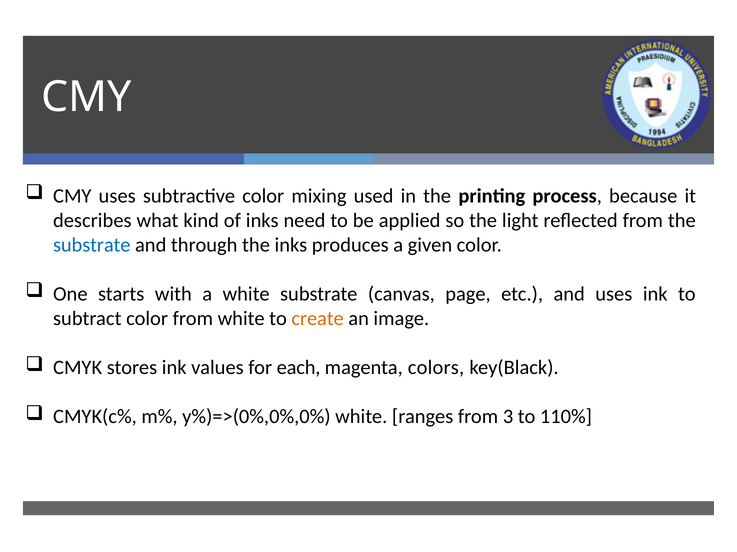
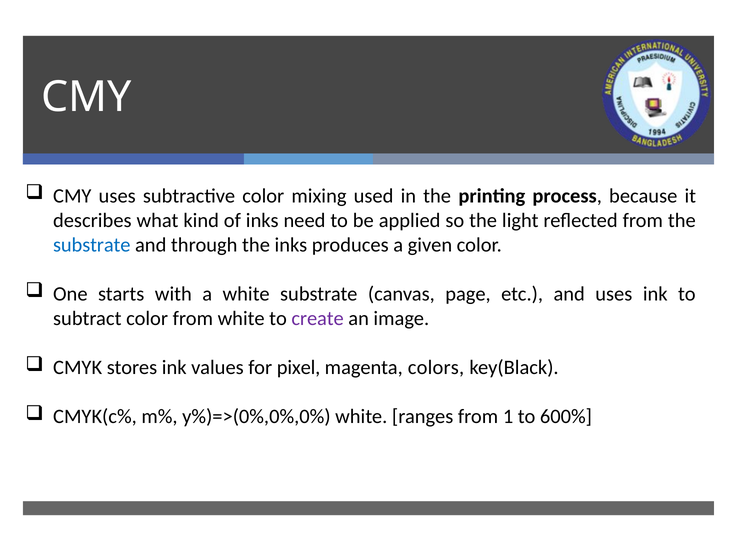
create colour: orange -> purple (318, 319)
each: each -> pixel (299, 368)
3: 3 -> 1 (508, 417)
110%: 110% -> 600% (566, 417)
